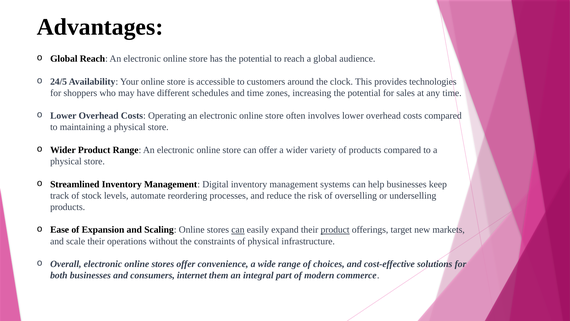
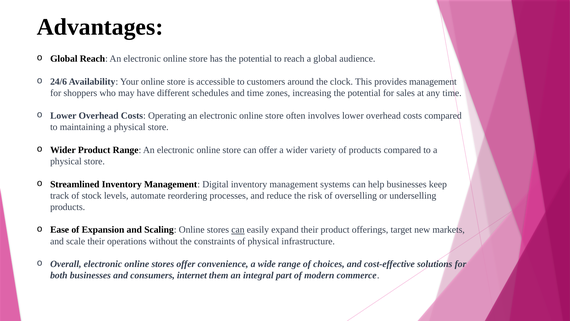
24/5: 24/5 -> 24/6 (59, 81)
provides technologies: technologies -> management (433, 81)
product underline: present -> none (335, 230)
